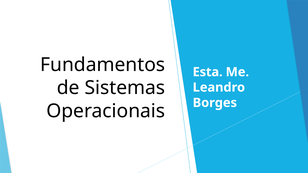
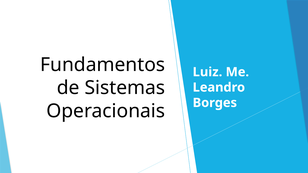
Esta: Esta -> Luiz (207, 72)
